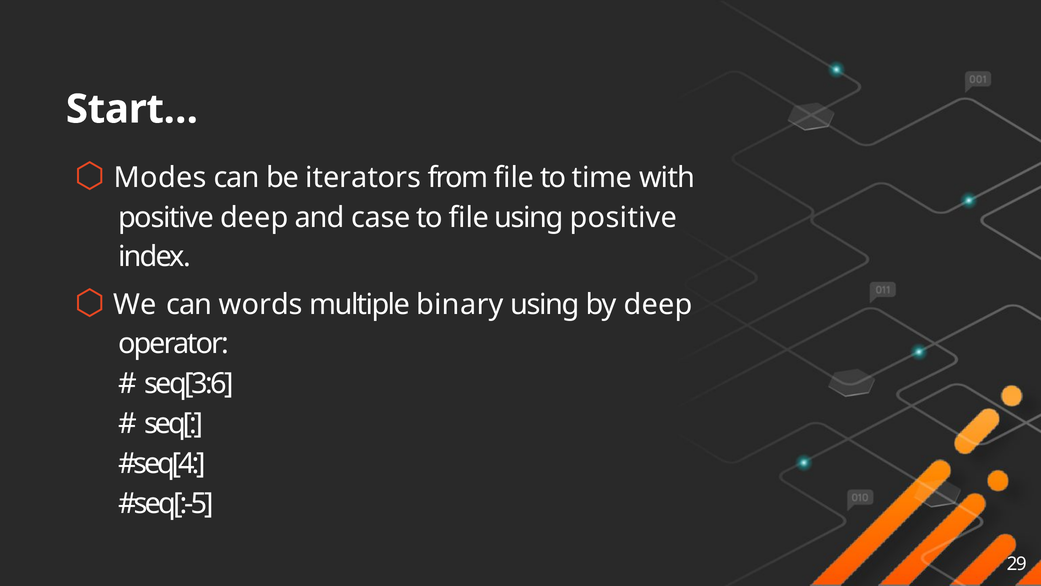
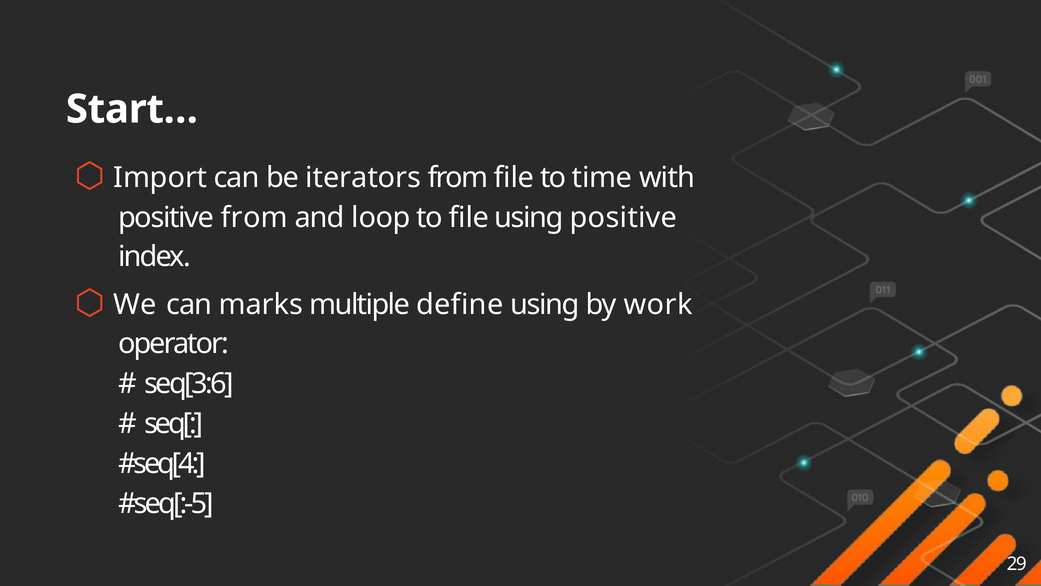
Modes: Modes -> Import (160, 178)
positive deep: deep -> from (254, 218)
case: case -> loop (381, 218)
words: words -> marks (261, 305)
binary: binary -> define (460, 305)
by deep: deep -> work (658, 305)
